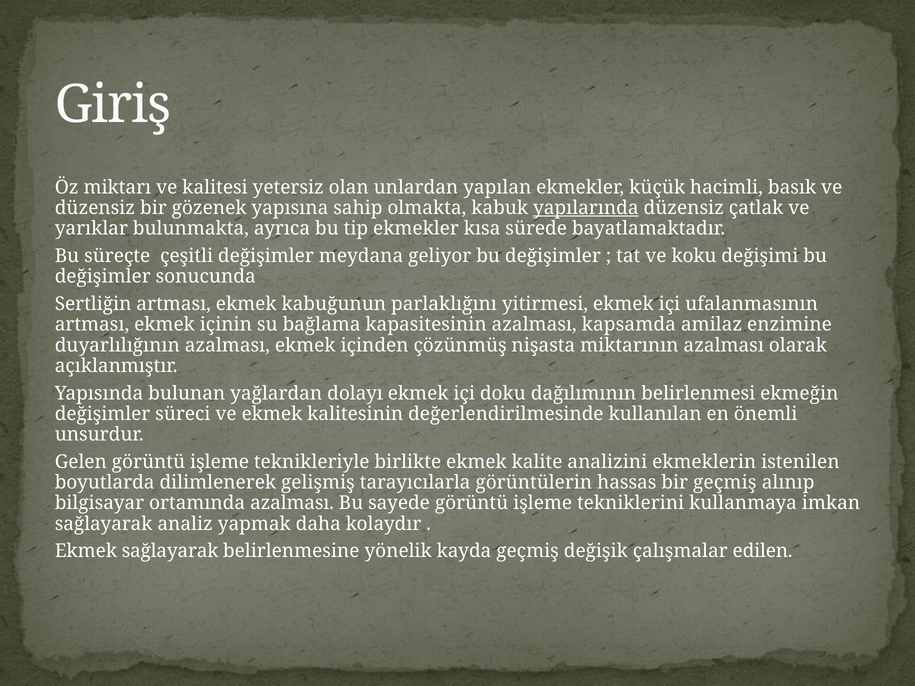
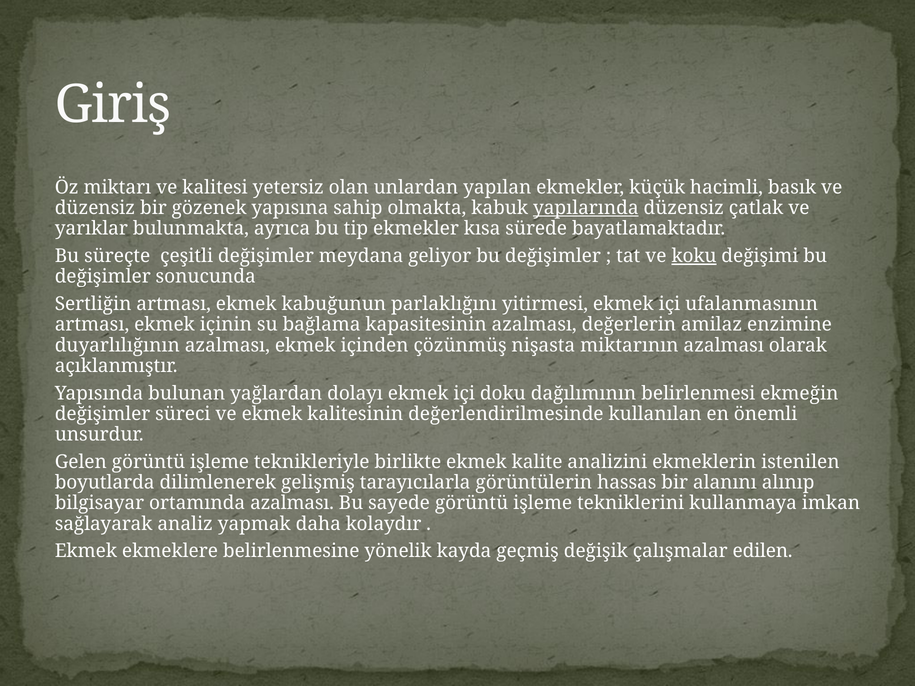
koku underline: none -> present (694, 256)
kapsamda: kapsamda -> değerlerin (629, 325)
bir geçmiş: geçmiş -> alanını (725, 483)
Ekmek sağlayarak: sağlayarak -> ekmeklere (170, 551)
